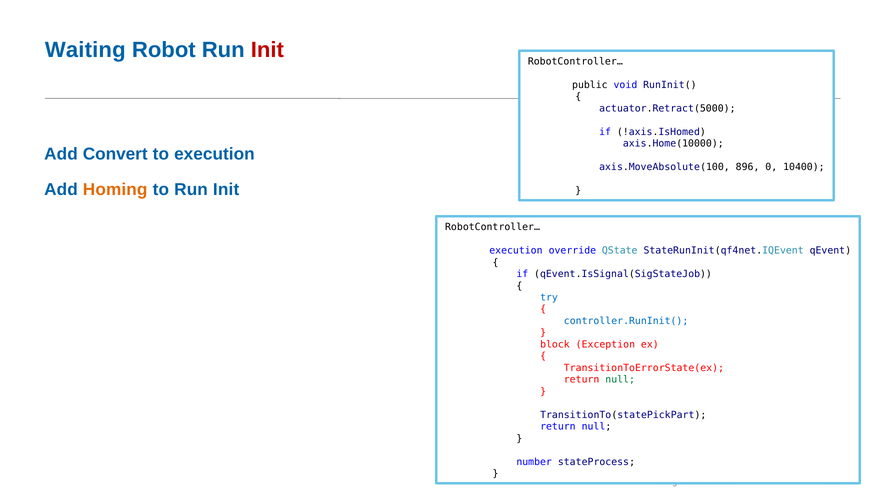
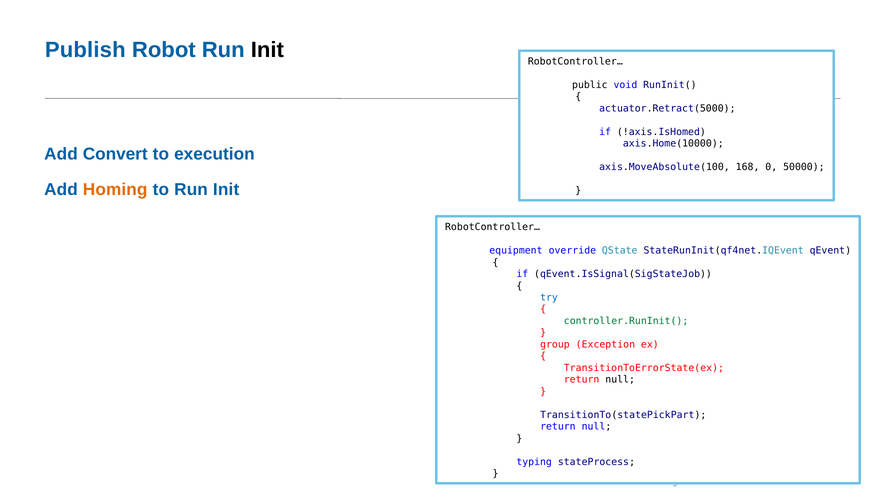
Waiting: Waiting -> Publish (85, 50)
Init colour: red -> black (267, 50)
896: 896 -> 168 (748, 167)
10400: 10400 -> 50000 (804, 167)
execution: execution -> equipment (516, 251)
controller.RunInit( colour: blue -> green (626, 321)
block: block -> group (555, 345)
null colour: green -> black (620, 380)
number: number -> typing (534, 463)
